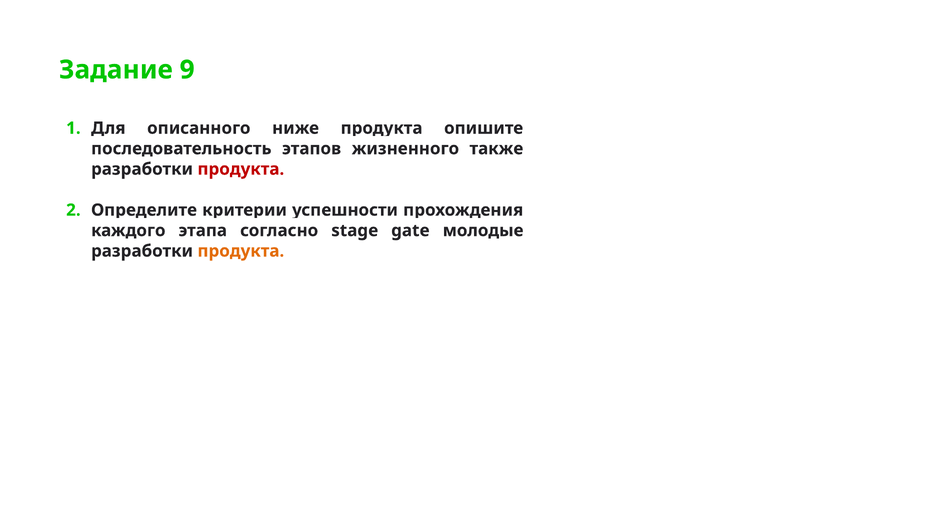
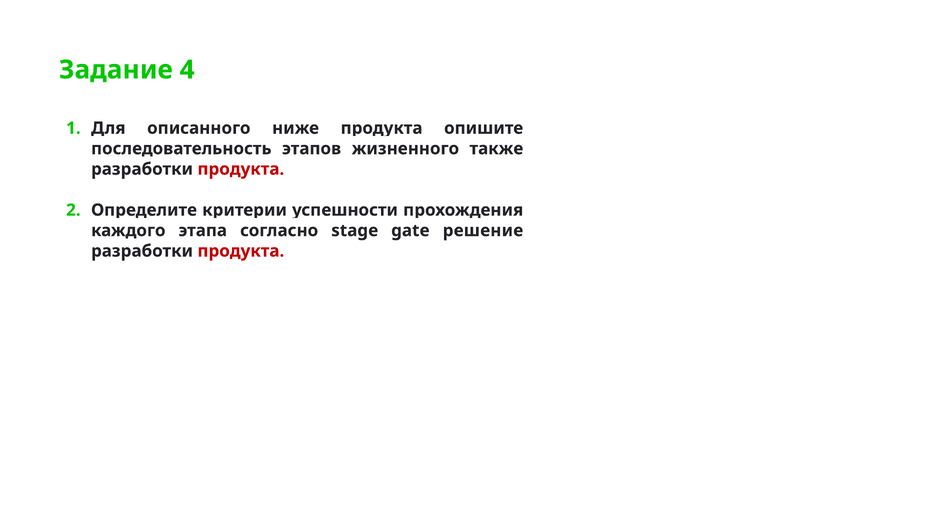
9: 9 -> 4 (187, 70)
молодые: молодые -> решение (483, 231)
продукта colour: orange -> red (241, 251)
